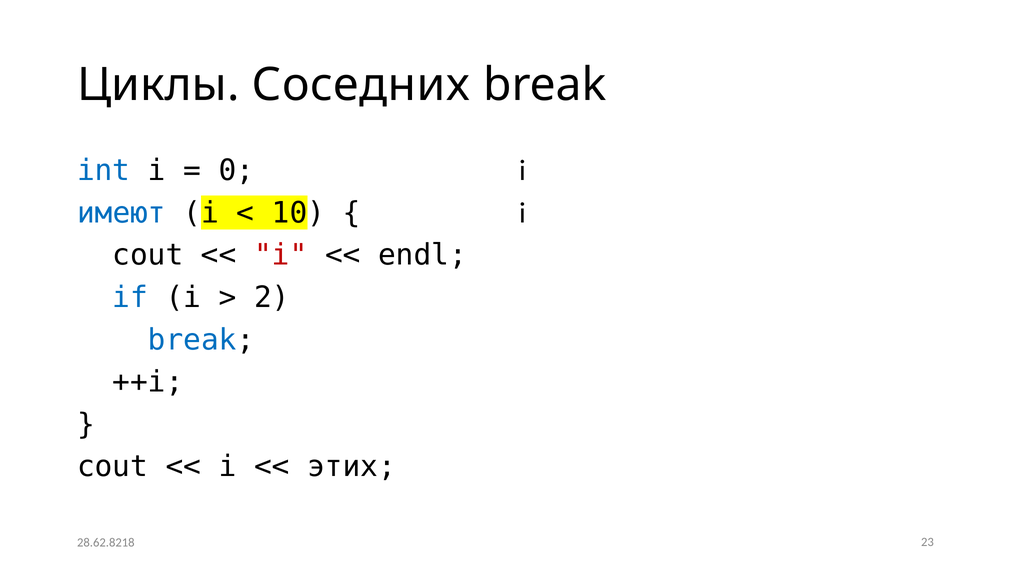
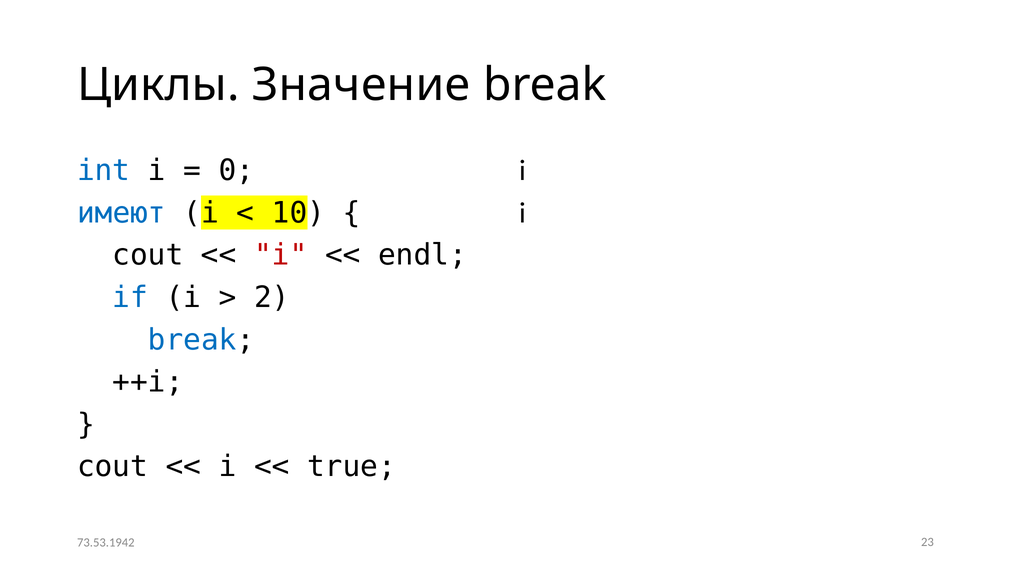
Соседних: Соседних -> Значение (361, 85)
этих: этих -> true (352, 467)
28.62.8218: 28.62.8218 -> 73.53.1942 (106, 543)
